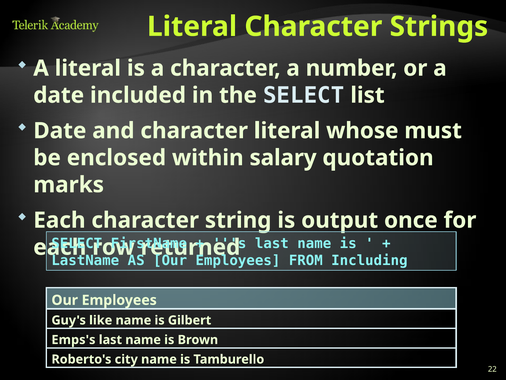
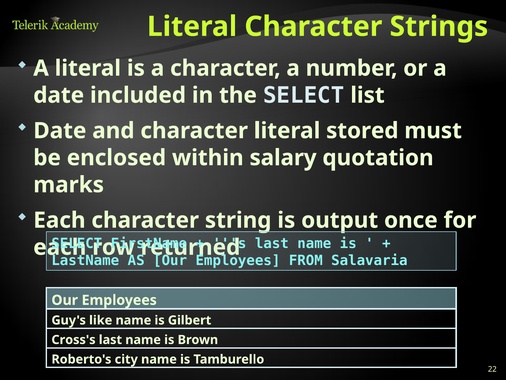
whose: whose -> stored (362, 131)
Including: Including -> Salavaria (369, 260)
Emps's: Emps's -> Cross's (74, 339)
